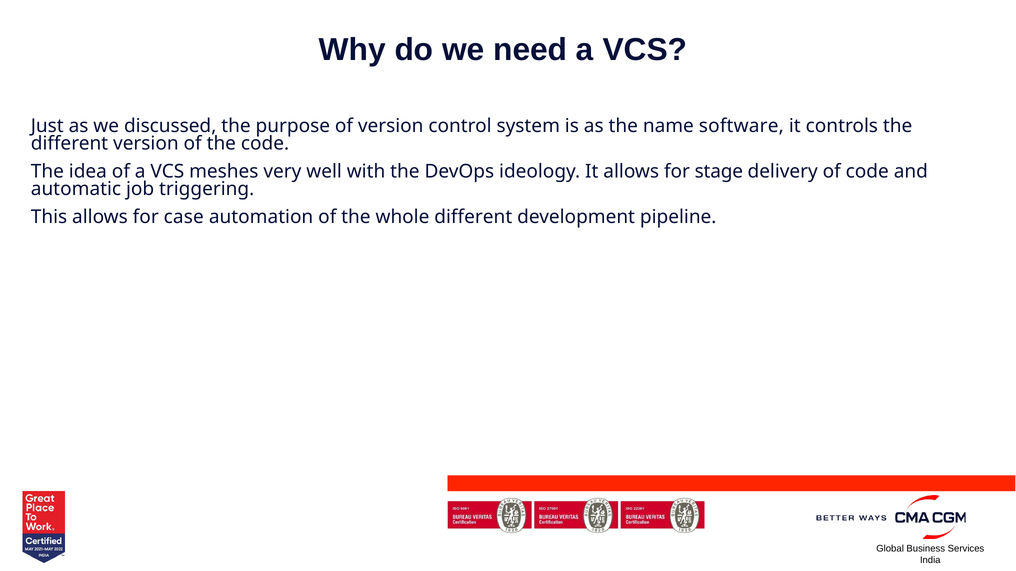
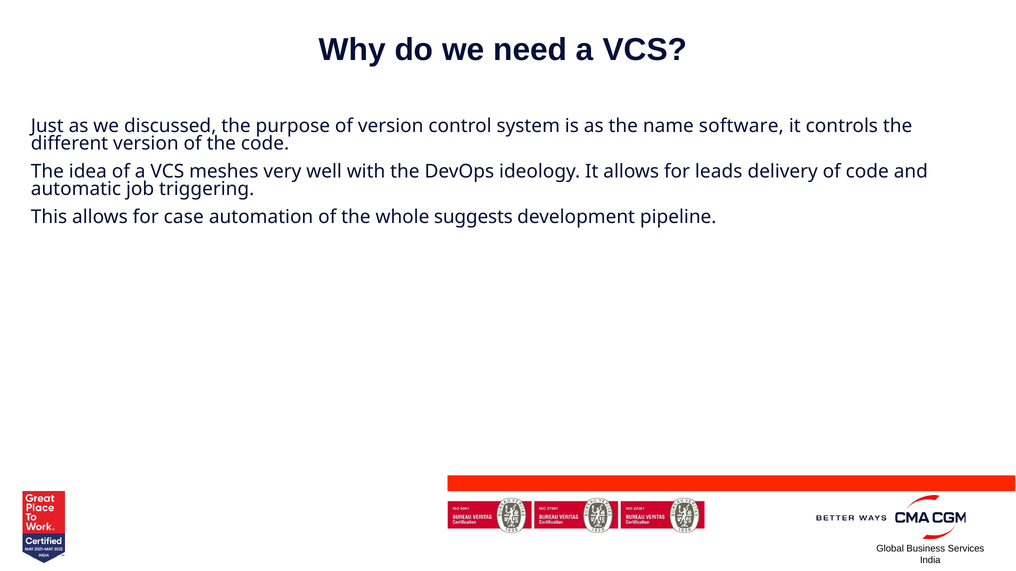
stage: stage -> leads (719, 172)
whole different: different -> suggests (473, 217)
